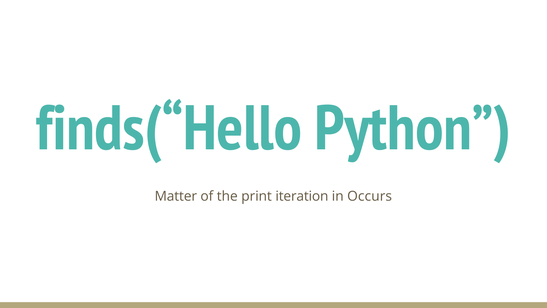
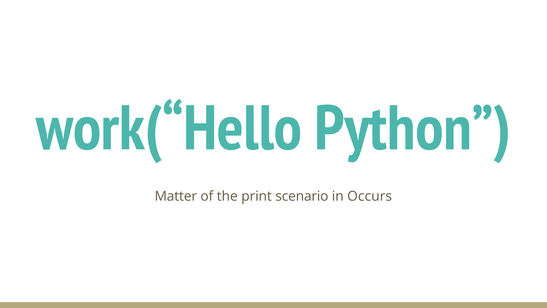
finds(“Hello: finds(“Hello -> work(“Hello (169, 128)
iteration: iteration -> scenario (302, 196)
